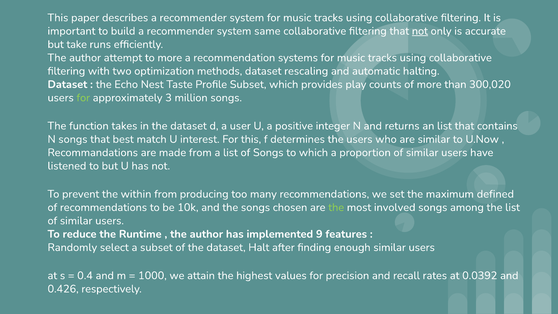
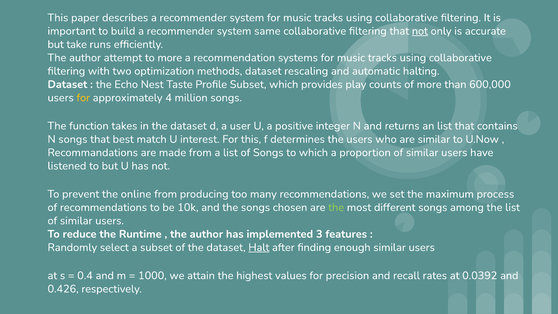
300,020: 300,020 -> 600,000 (490, 84)
for colour: light green -> yellow (83, 98)
3: 3 -> 4 (169, 98)
within: within -> online (136, 194)
defined: defined -> process (495, 194)
involved: involved -> different (395, 207)
9: 9 -> 3 (319, 234)
Halt underline: none -> present (259, 247)
